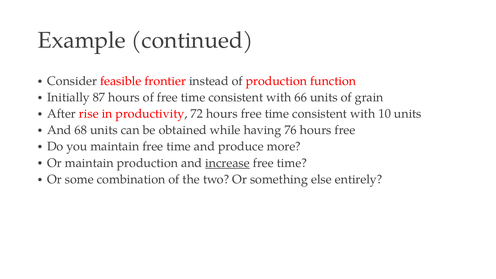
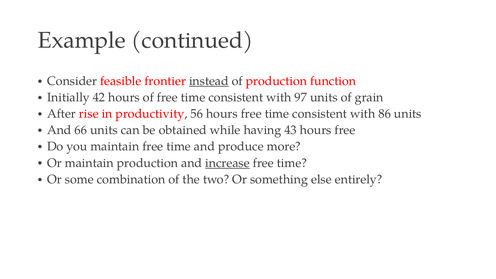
instead underline: none -> present (209, 81)
87: 87 -> 42 (99, 97)
66: 66 -> 97 (301, 97)
72: 72 -> 56 (197, 114)
10: 10 -> 86 (385, 114)
68: 68 -> 66 (81, 130)
76: 76 -> 43 (291, 130)
